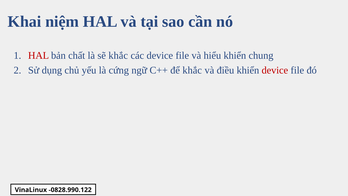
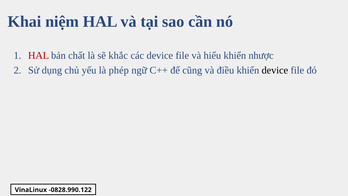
chung: chung -> nhược (261, 56)
cứng: cứng -> phép (119, 70)
để khắc: khắc -> cũng (192, 70)
device colour: red -> black (275, 70)
